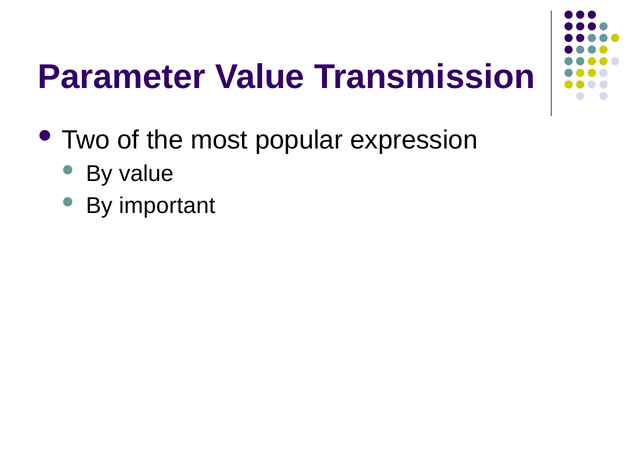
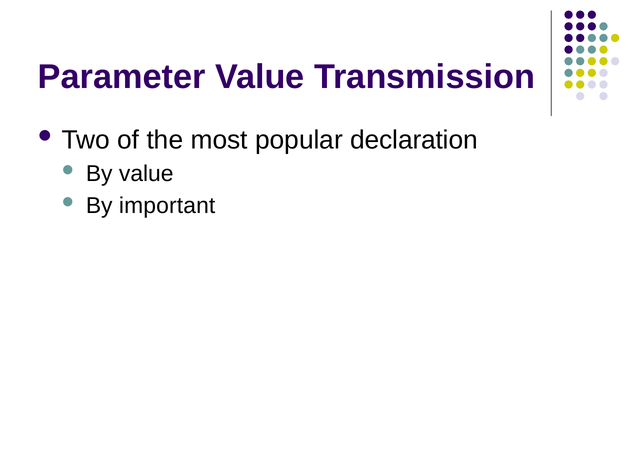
expression: expression -> declaration (414, 140)
